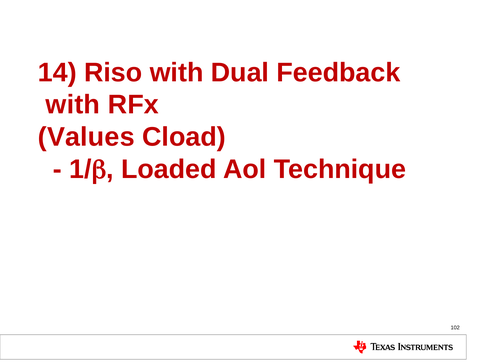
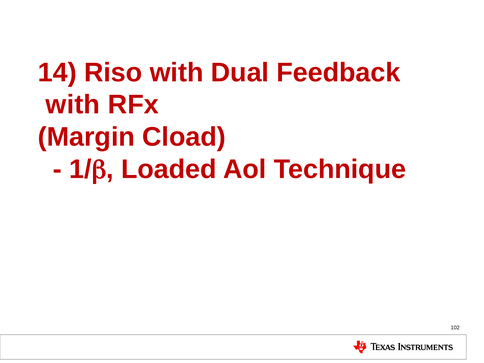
Values: Values -> Margin (86, 137)
